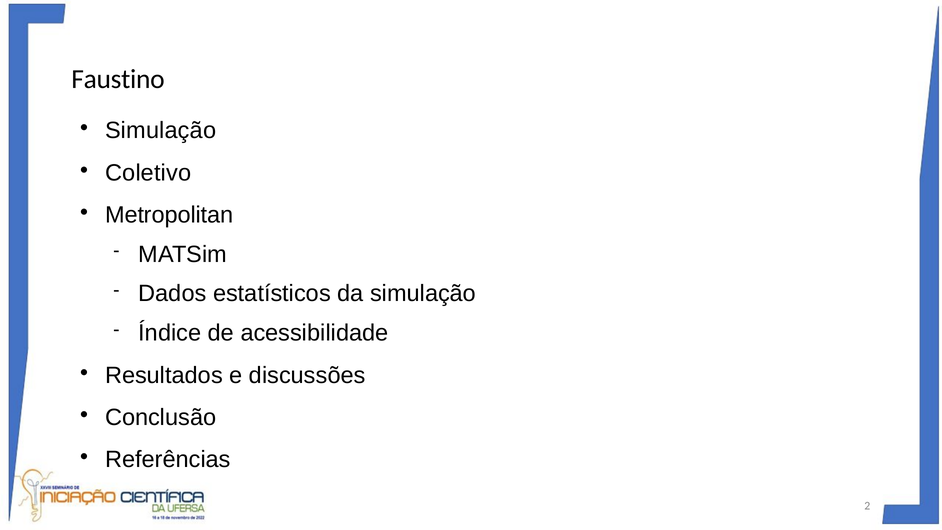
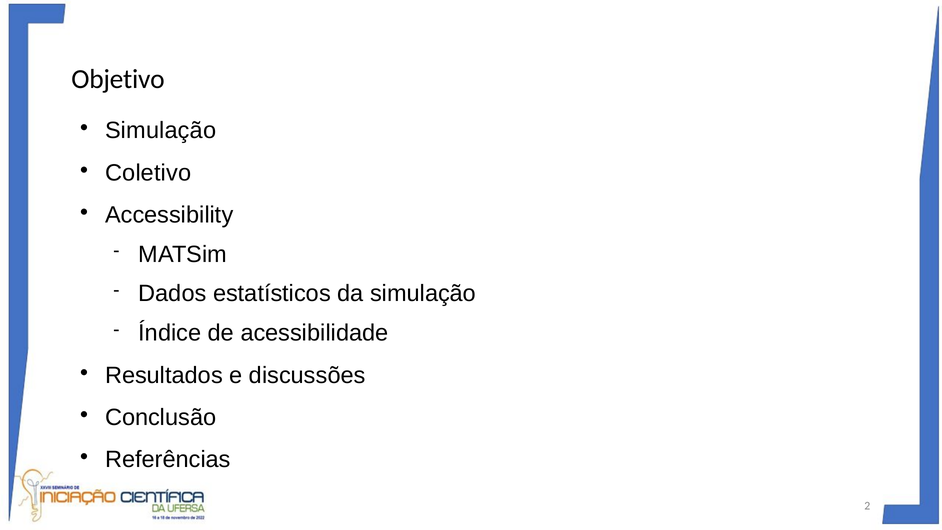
Faustino: Faustino -> Objetivo (118, 79)
Metropolitan: Metropolitan -> Accessibility (169, 215)
